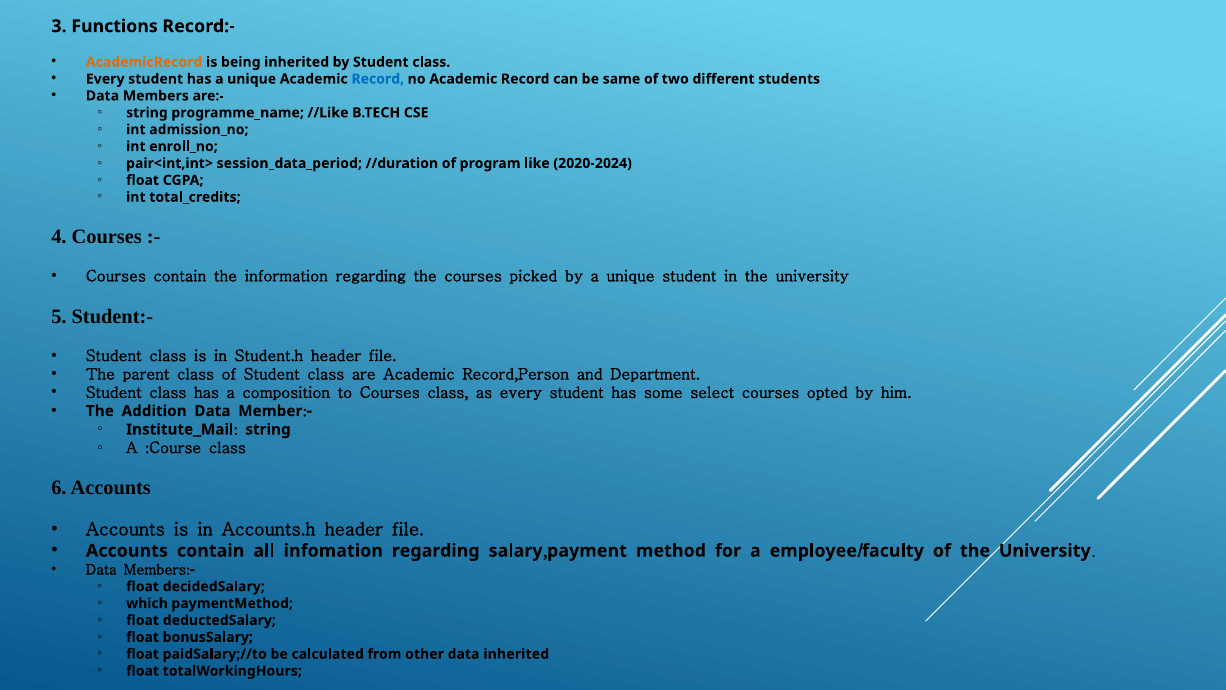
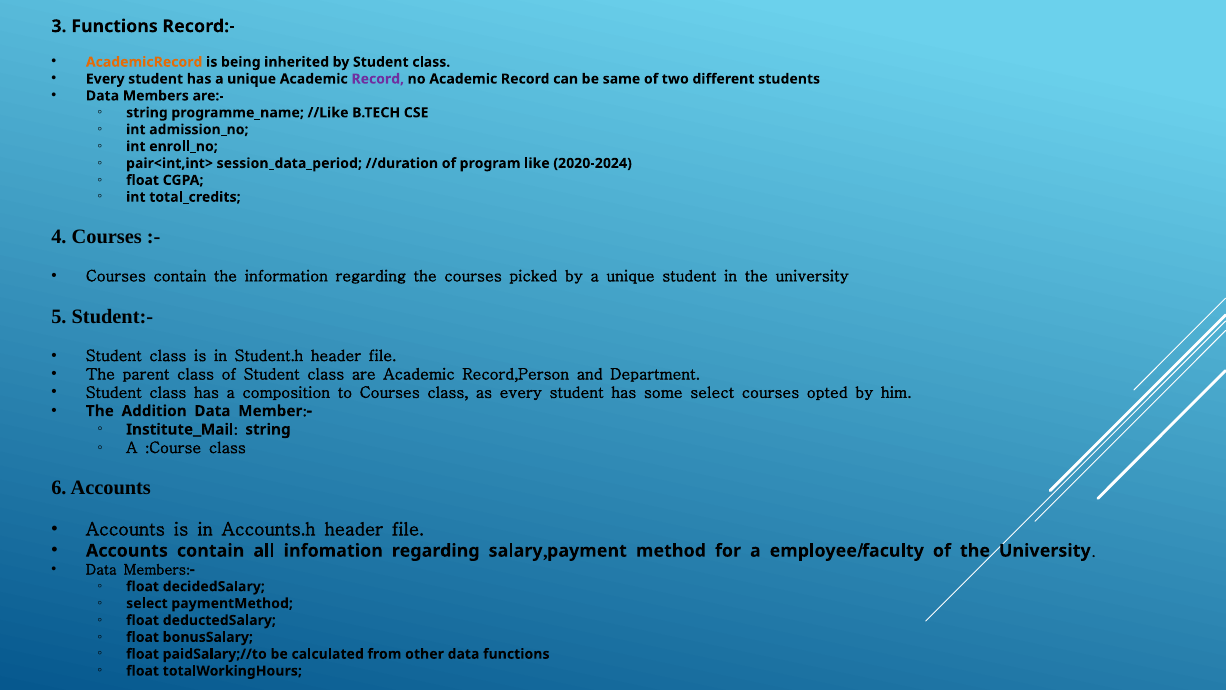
Record colour: blue -> purple (378, 79)
which: which -> select (147, 603)
data inherited: inherited -> functions (516, 654)
